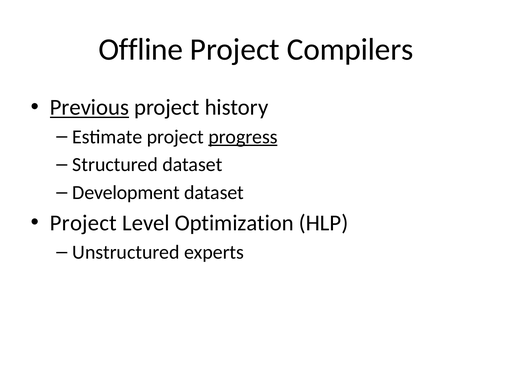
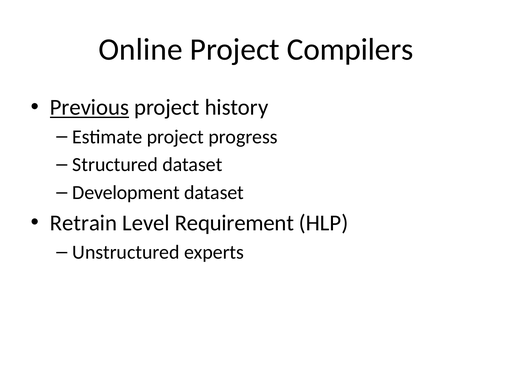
Offline: Offline -> Online (141, 50)
progress underline: present -> none (243, 137)
Project: Project -> Retrain (83, 223)
Optimization: Optimization -> Requirement (234, 223)
